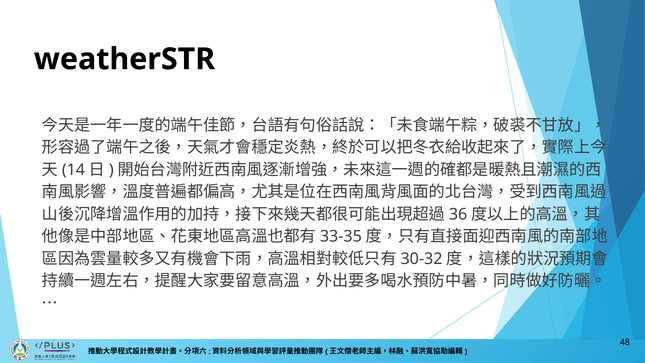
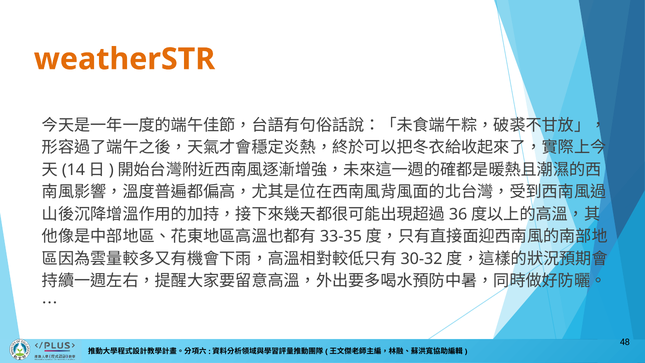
weatherSTR colour: black -> orange (124, 59)
